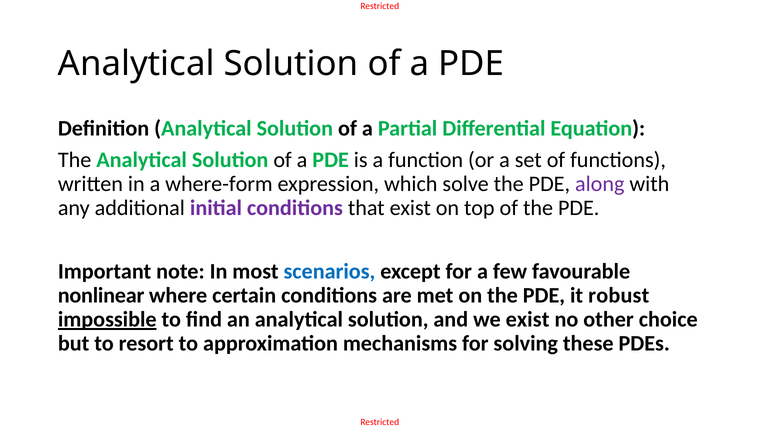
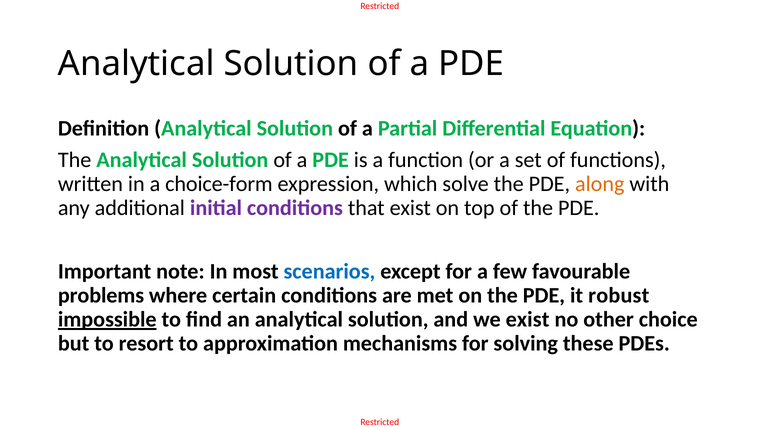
where-form: where-form -> choice-form (219, 184)
along colour: purple -> orange (600, 184)
nonlinear: nonlinear -> problems (101, 296)
